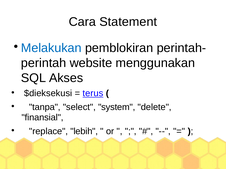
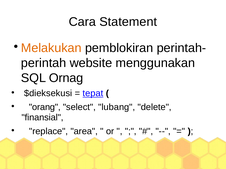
Melakukan colour: blue -> orange (51, 48)
Akses: Akses -> Ornag (66, 78)
terus: terus -> tepat (93, 94)
tanpa: tanpa -> orang (45, 107)
system: system -> lubang (117, 107)
lebih: lebih -> area (84, 132)
